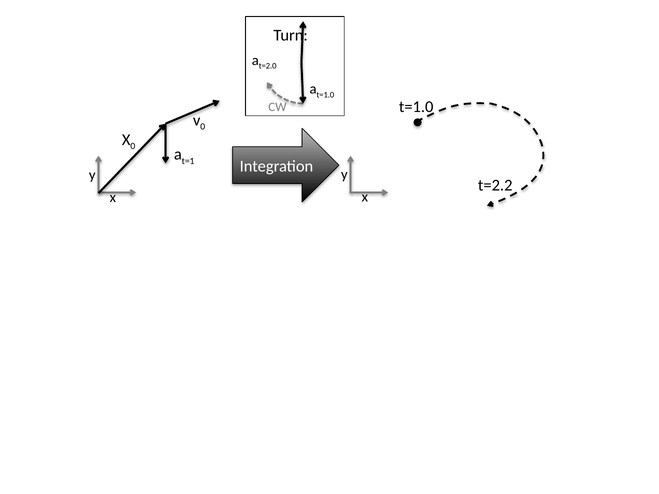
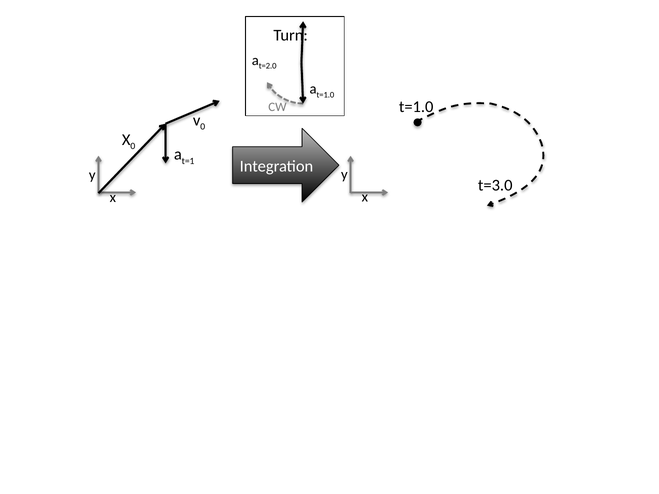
t=2.2: t=2.2 -> t=3.0 (495, 186)
